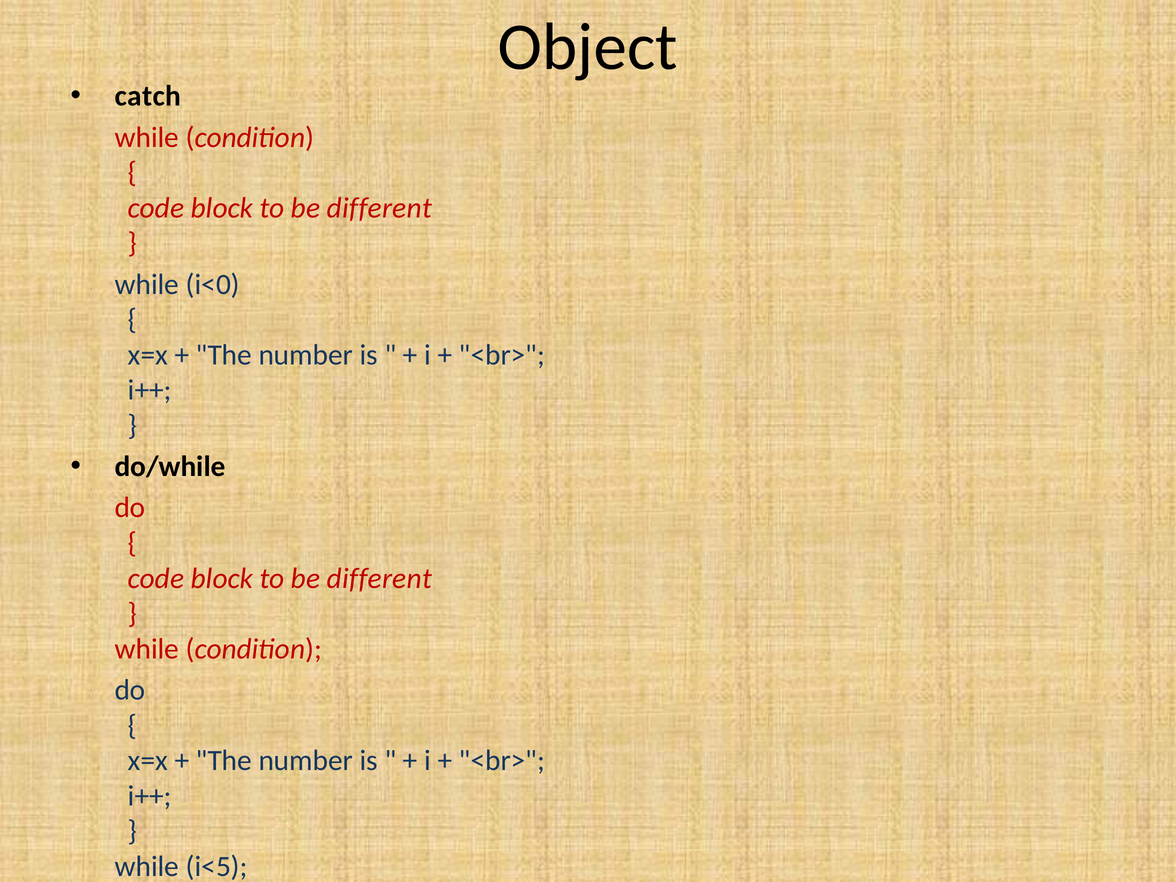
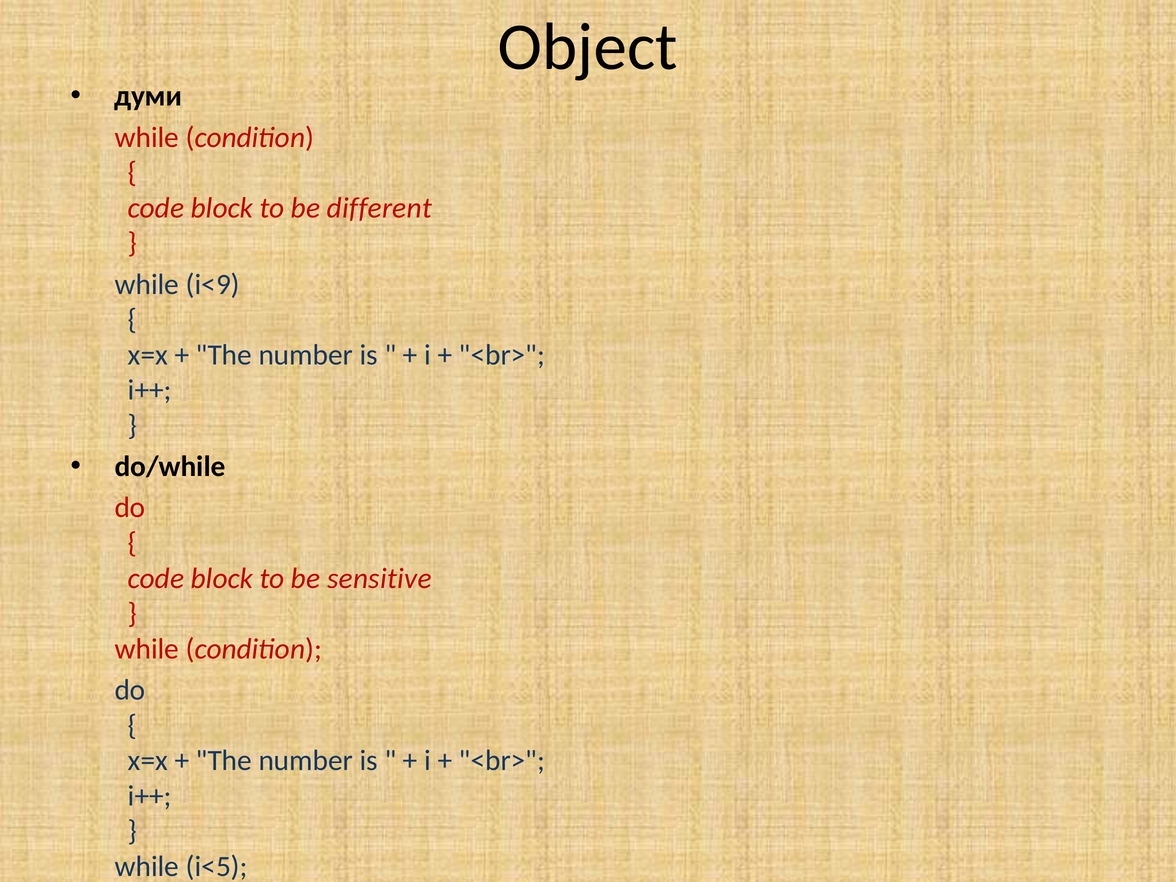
catch: catch -> думи (148, 96)
i<0: i<0 -> i<9 (213, 284)
different: different -> sensitive (379, 578)
